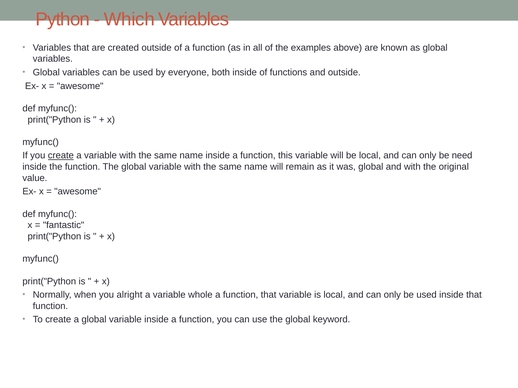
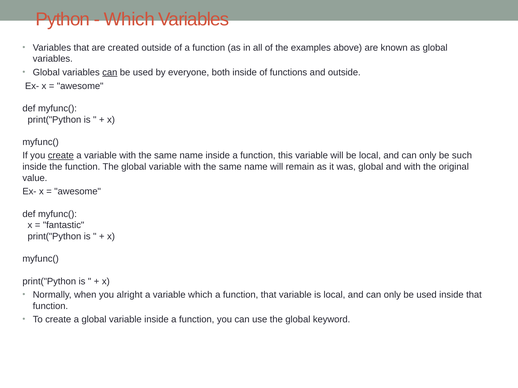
can underline: none -> present (110, 72)
need: need -> such (462, 156)
variable whole: whole -> which (200, 295)
